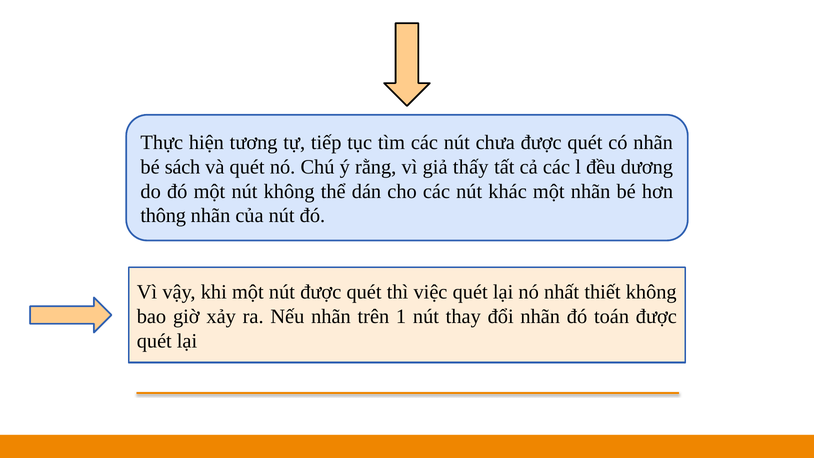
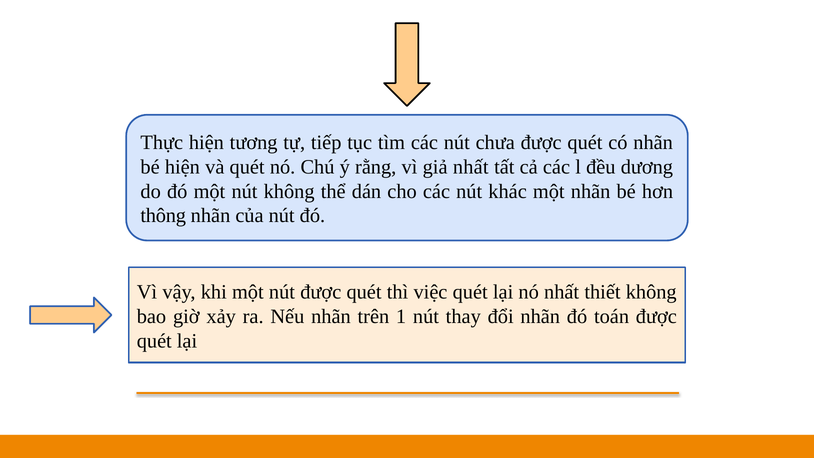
bé sách: sách -> hiện (182, 167)
giả thấy: thấy -> nhất (471, 167)
